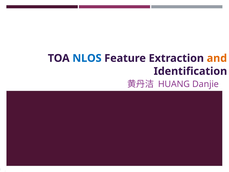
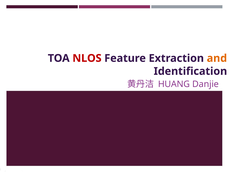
NLOS colour: blue -> red (87, 58)
